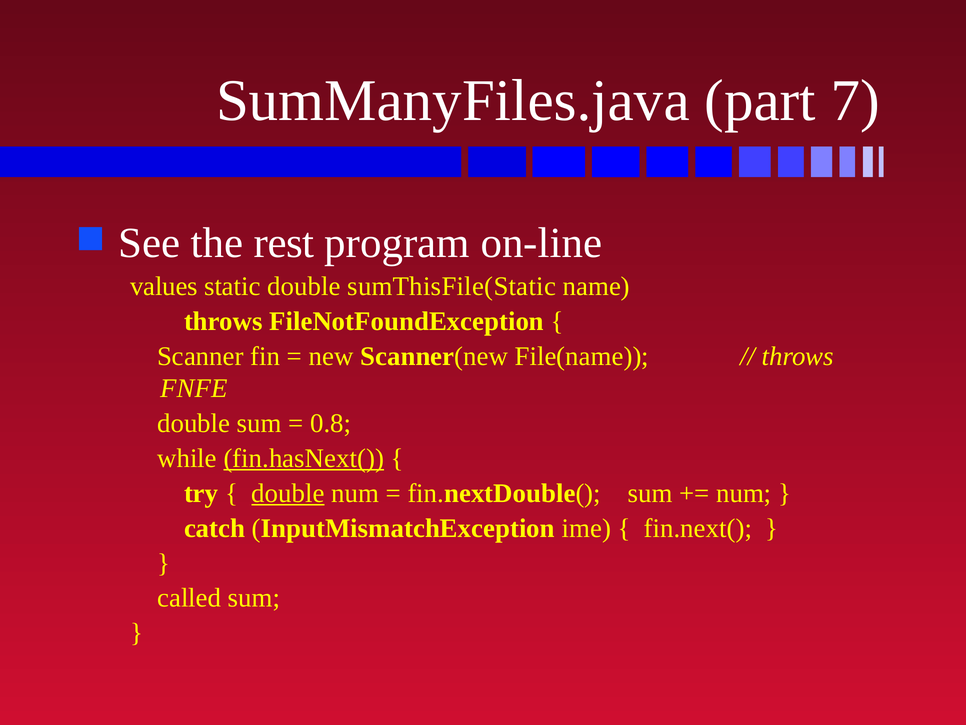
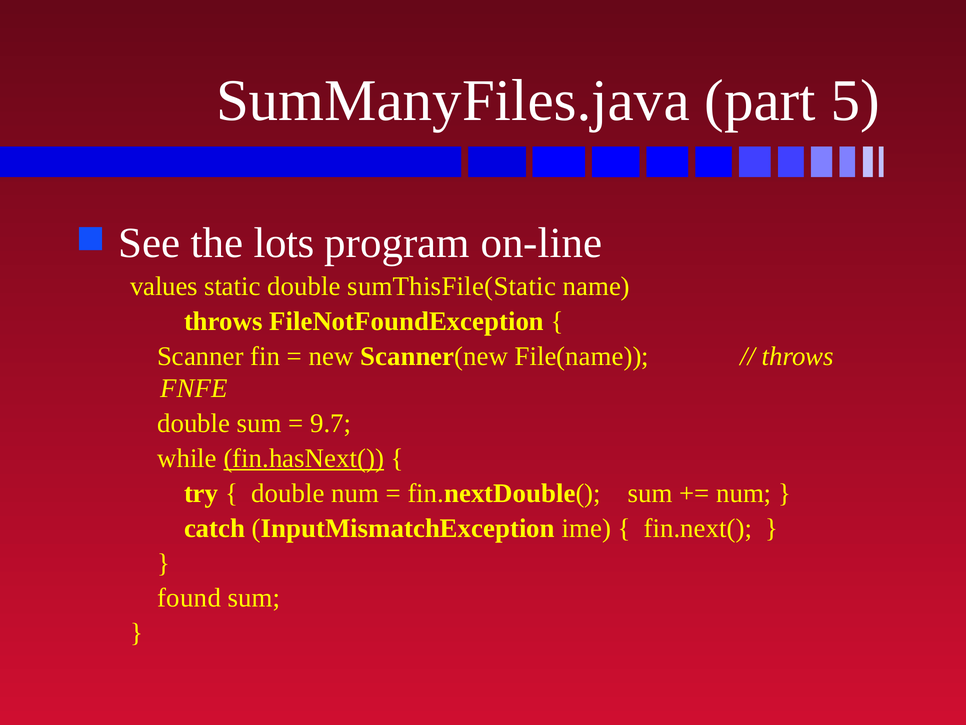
7: 7 -> 5 (855, 101)
rest: rest -> lots (284, 243)
0.8: 0.8 -> 9.7 (331, 423)
double underline: present -> none (288, 493)
called: called -> found (189, 598)
